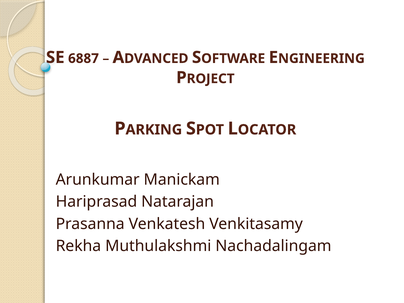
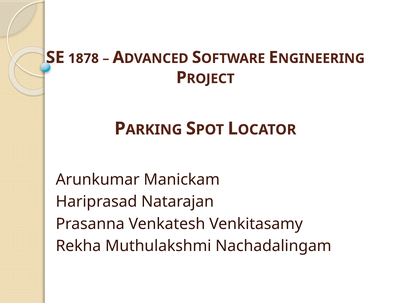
6887: 6887 -> 1878 (83, 58)
